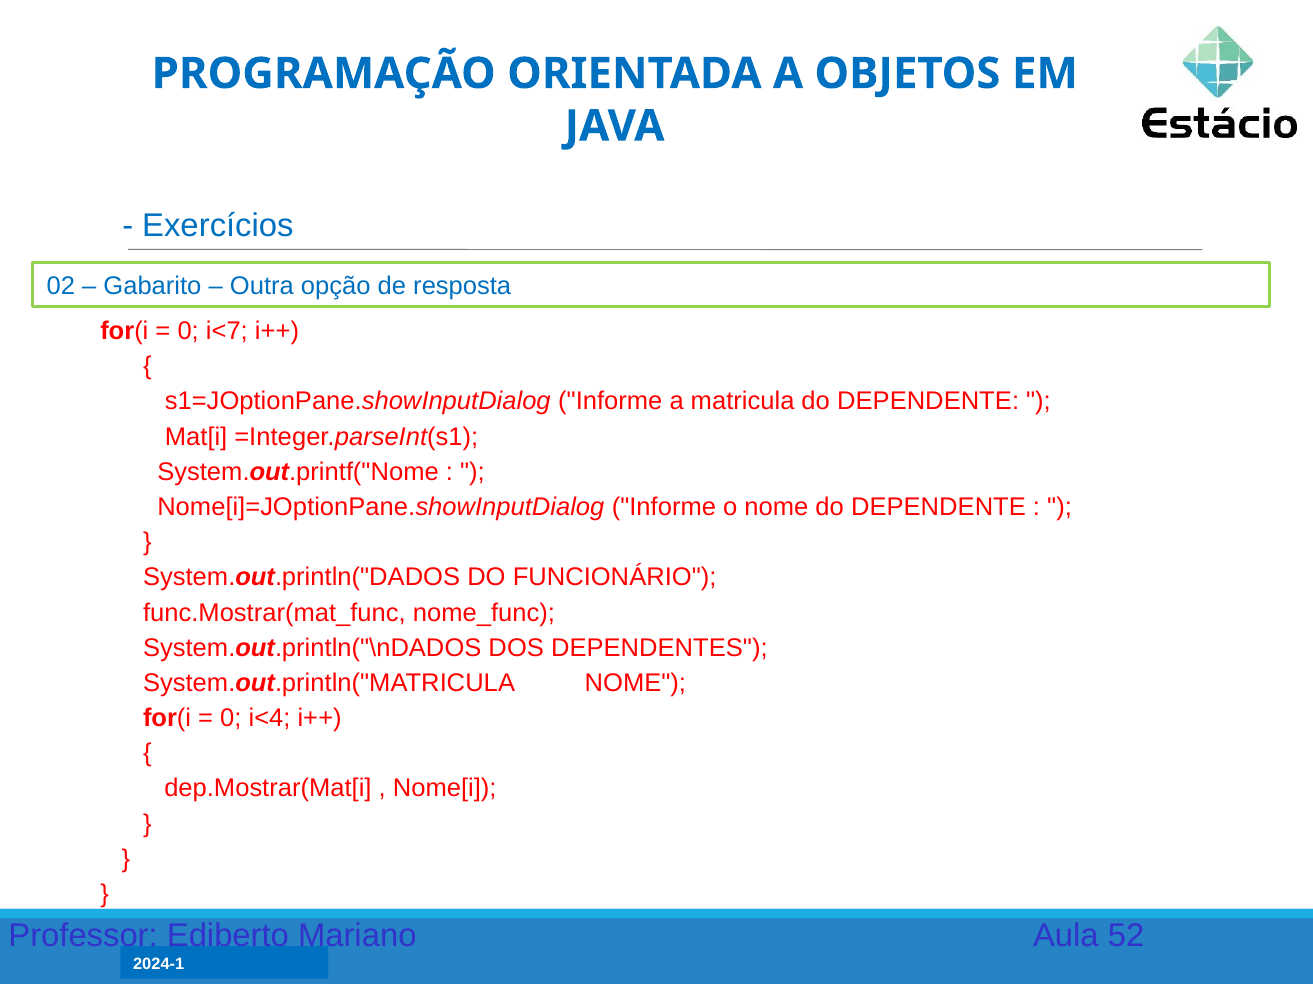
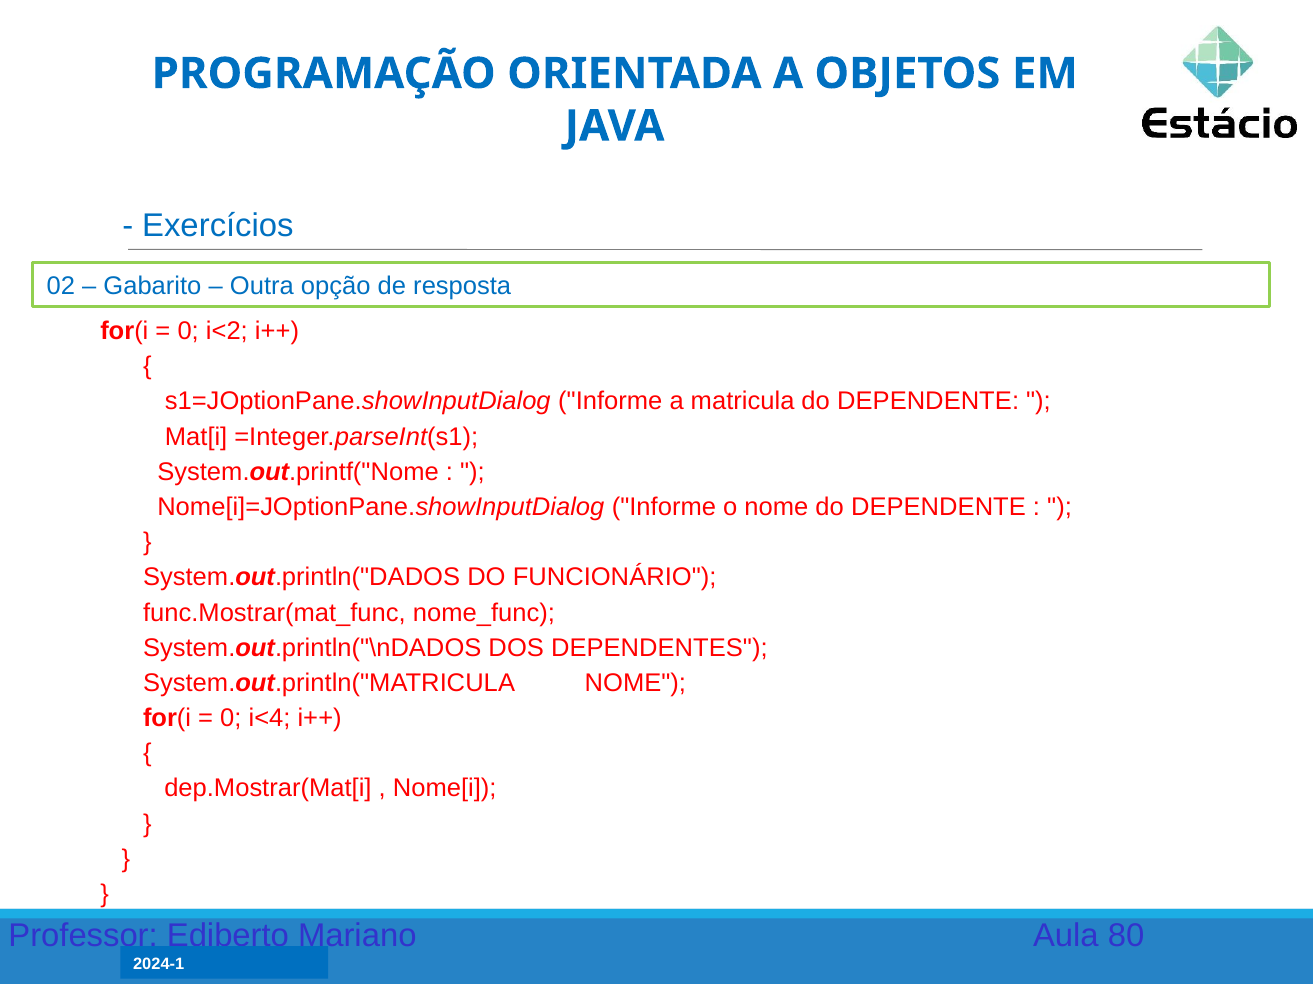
i<7: i<7 -> i<2 (227, 331)
52: 52 -> 80 (1126, 937)
